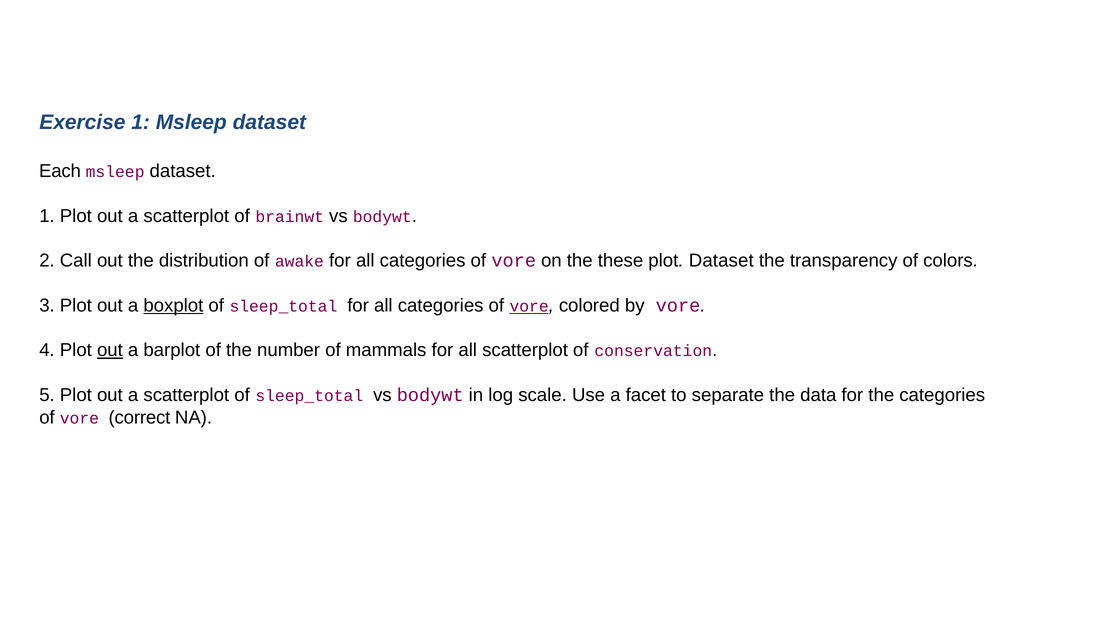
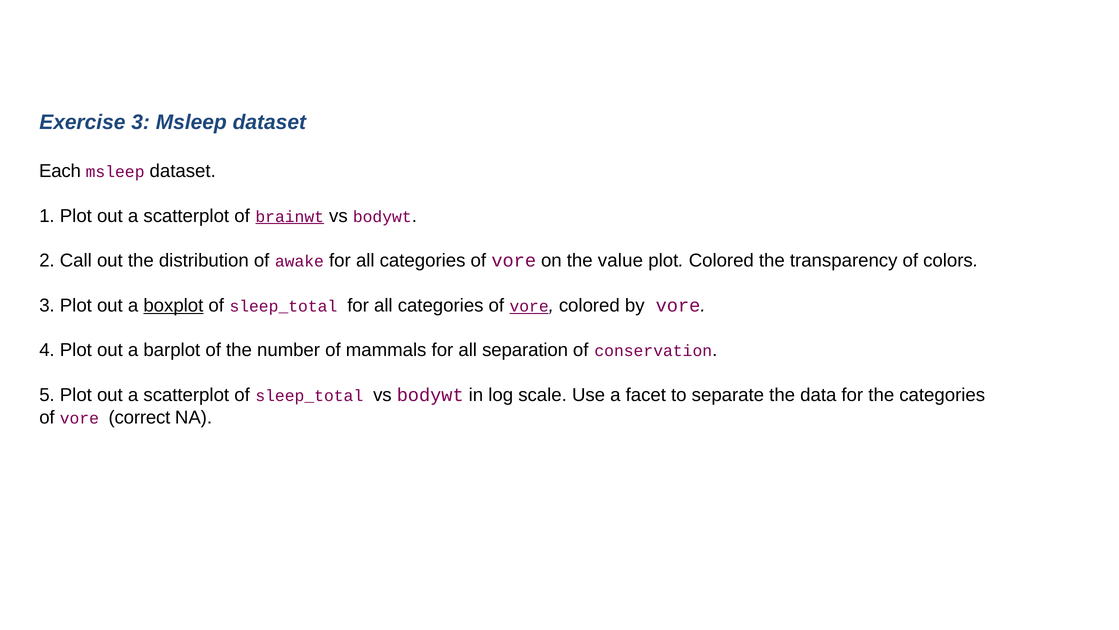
Exercise 1: 1 -> 3 (141, 122)
brainwt underline: none -> present (290, 216)
these: these -> value (620, 260)
plot Dataset: Dataset -> Colored (721, 260)
out underline: present -> none (110, 350)
all scatterplot: scatterplot -> separation (525, 350)
